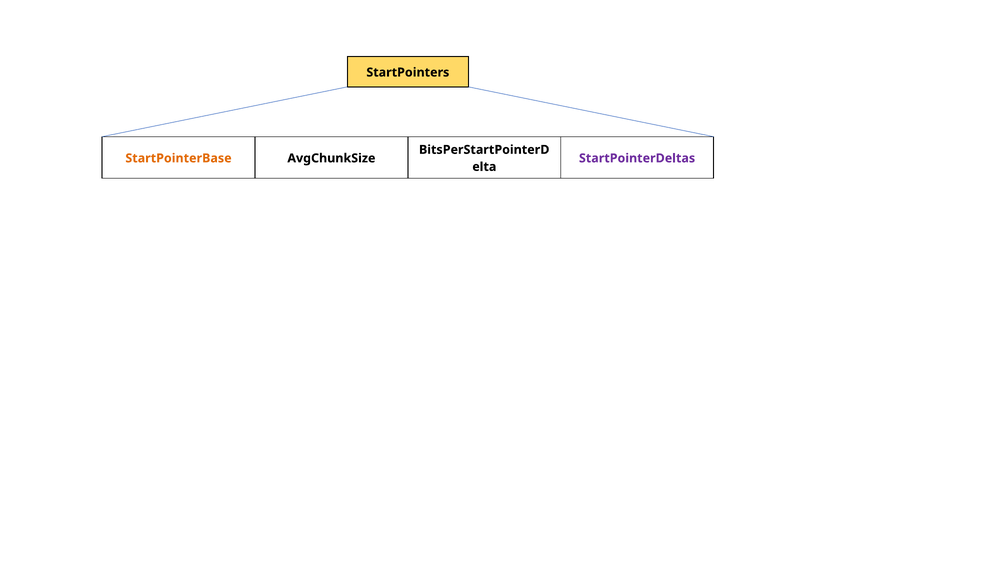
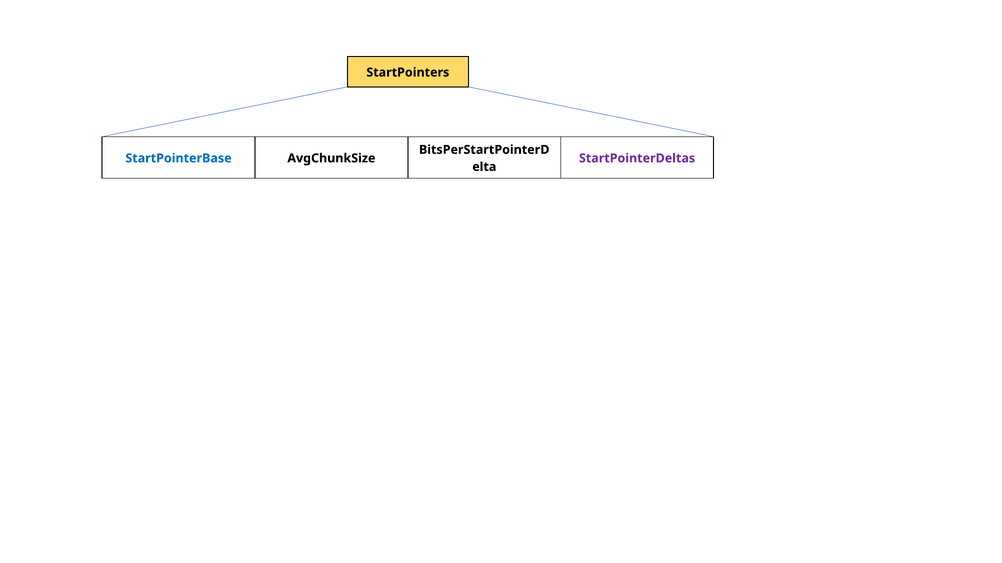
StartPointerBase colour: orange -> blue (178, 158)
